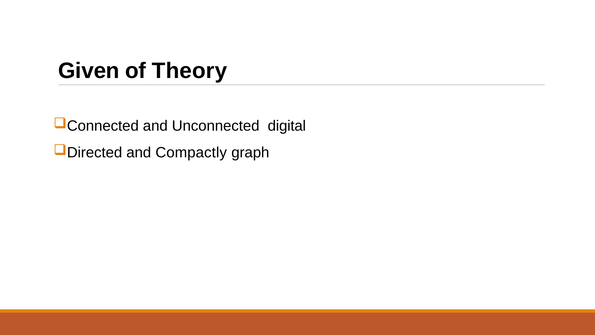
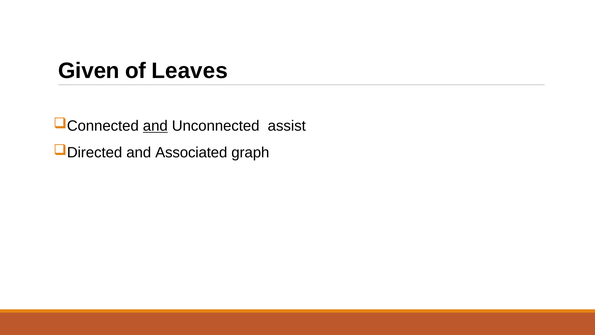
Theory: Theory -> Leaves (190, 71)
and underline: none -> present (155, 126)
digital: digital -> assist (287, 126)
Compactly: Compactly -> Associated (191, 152)
